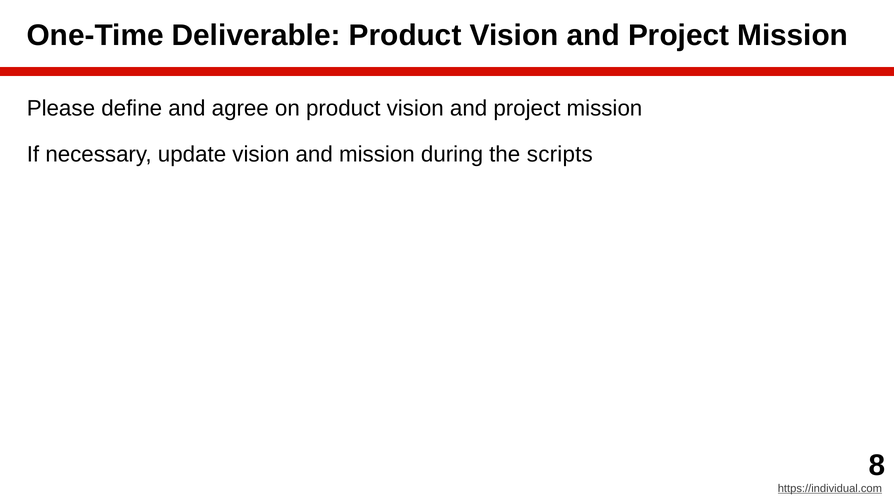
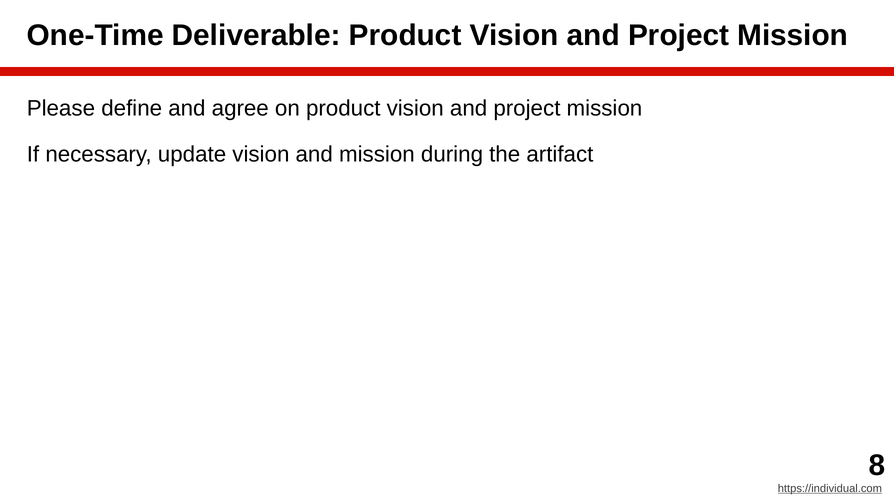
scripts: scripts -> artifact (560, 154)
